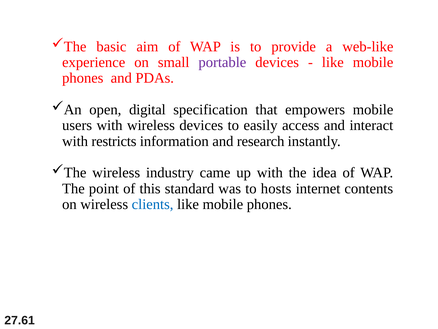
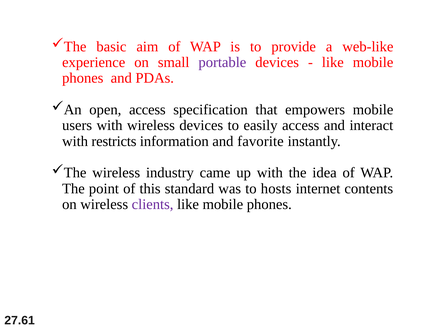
open digital: digital -> access (147, 109)
research: research -> favorite (261, 141)
clients colour: blue -> purple (153, 204)
